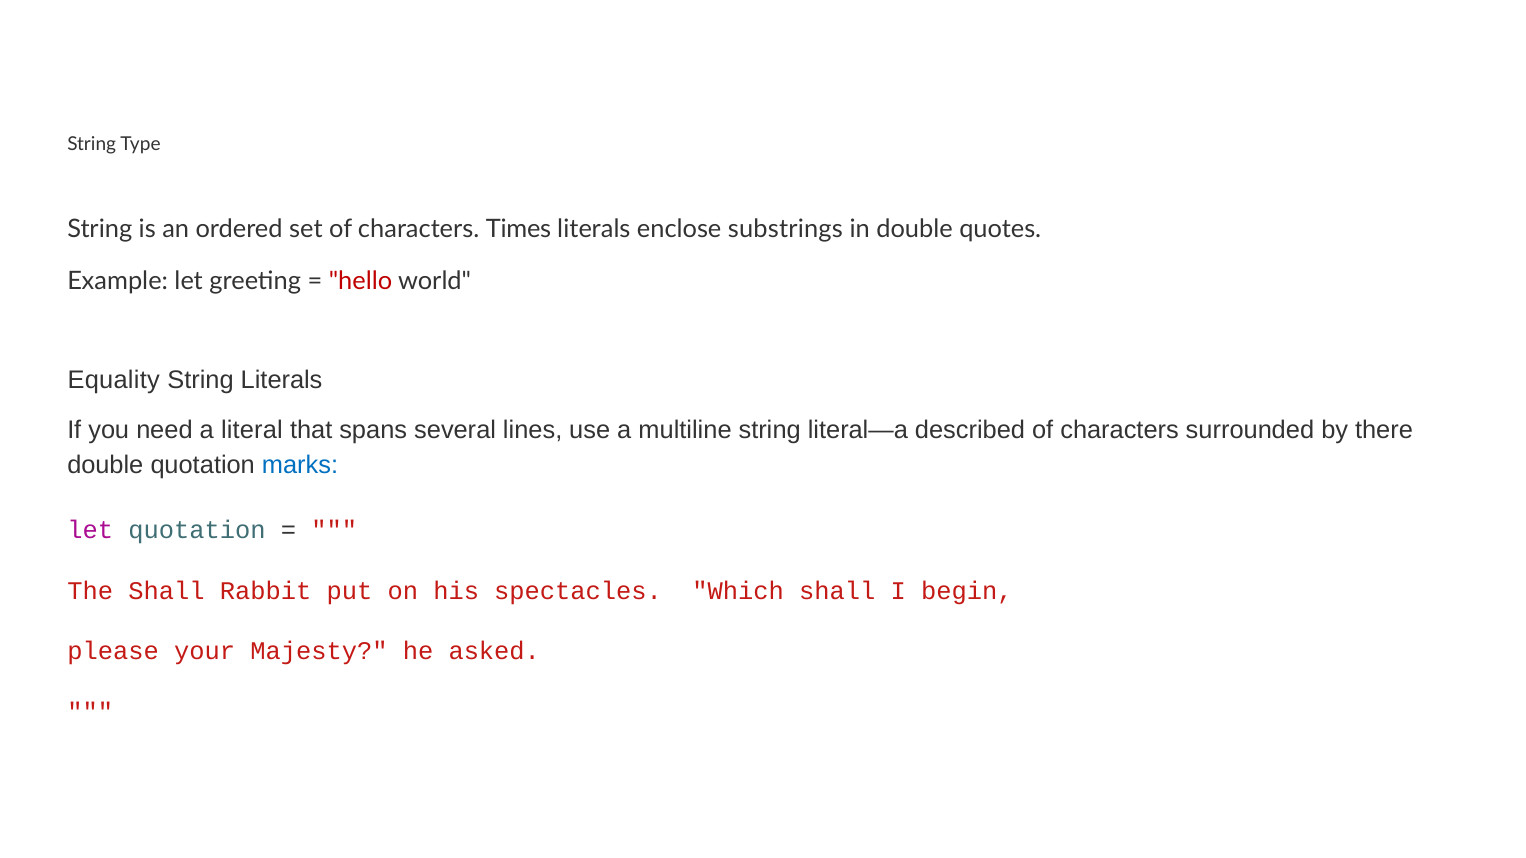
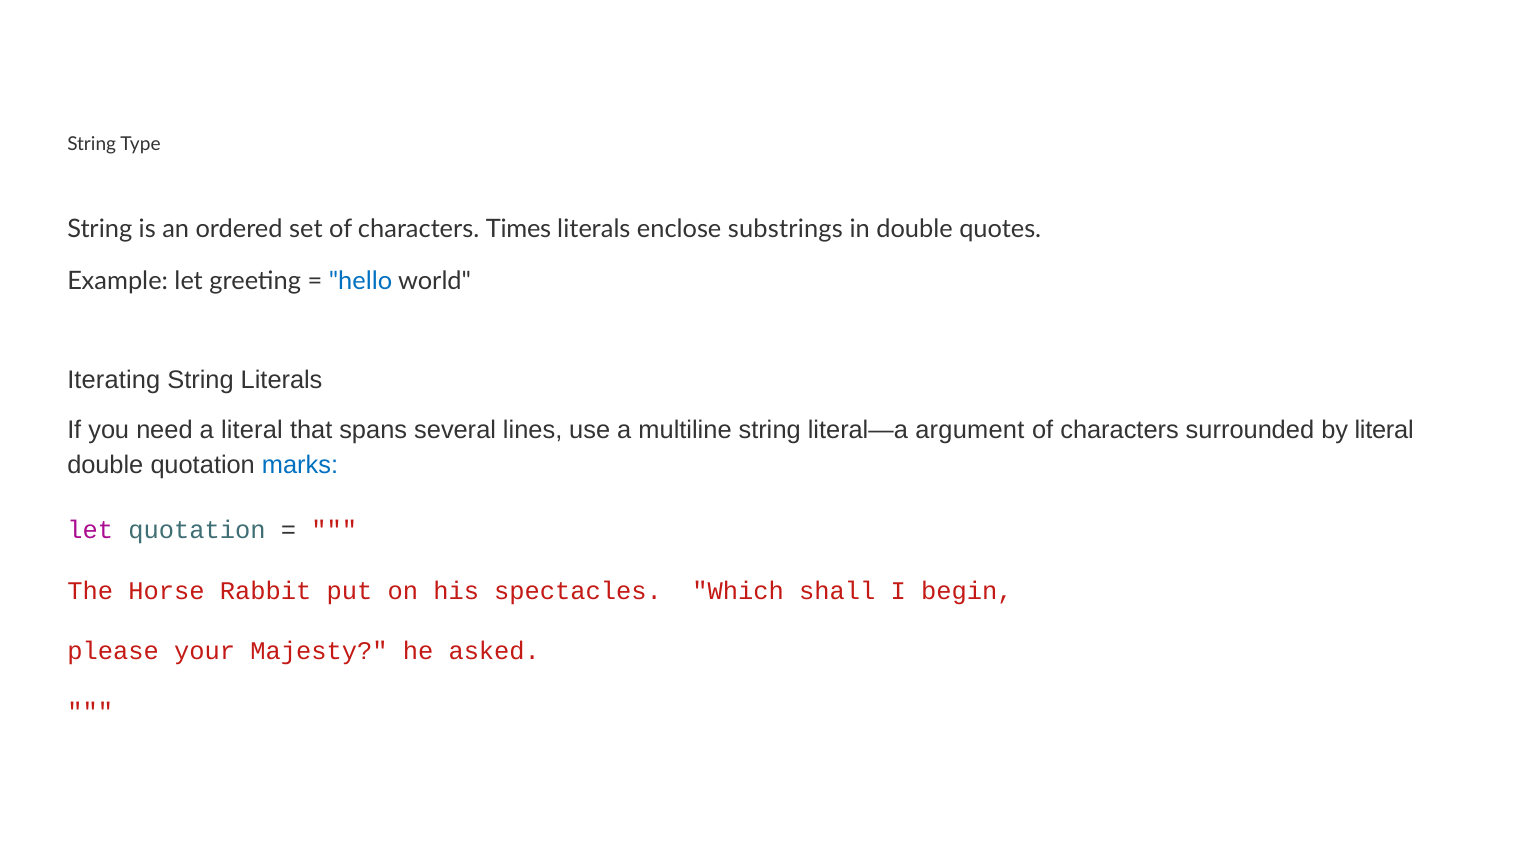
hello colour: red -> blue (360, 281)
Equality: Equality -> Iterating (114, 381)
described: described -> argument (970, 431)
by there: there -> literal (1384, 431)
The Shall: Shall -> Horse (166, 591)
